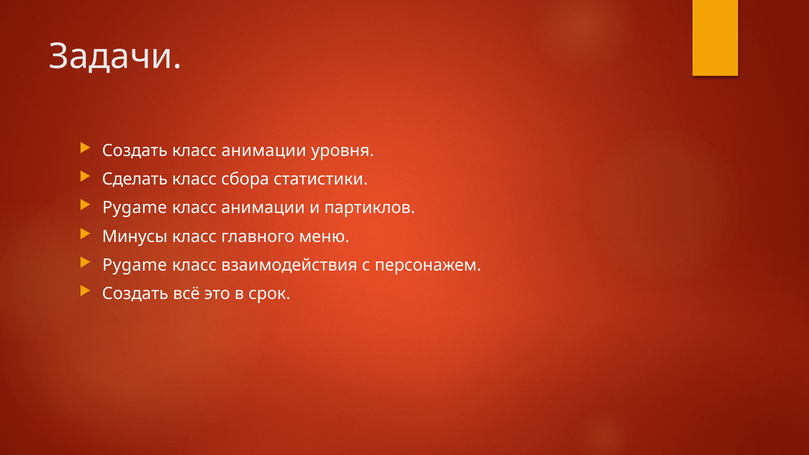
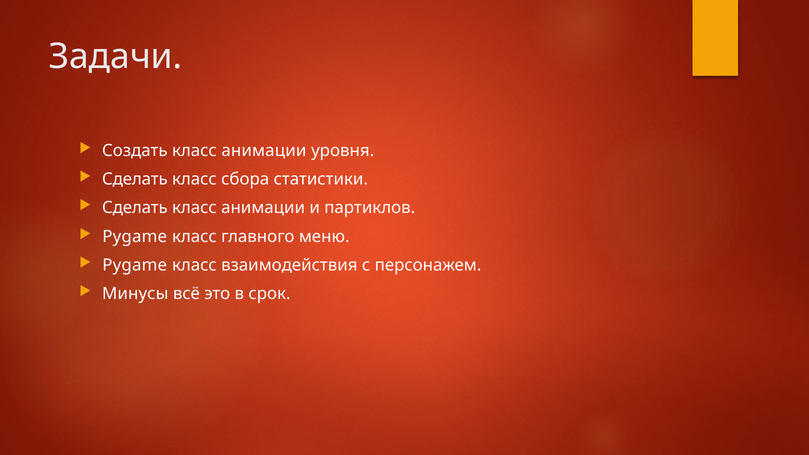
Pygame: Pygame -> Сделать (135, 208)
Минусы: Минусы -> Pygame (135, 237)
Создать: Создать -> Минусы (135, 294)
